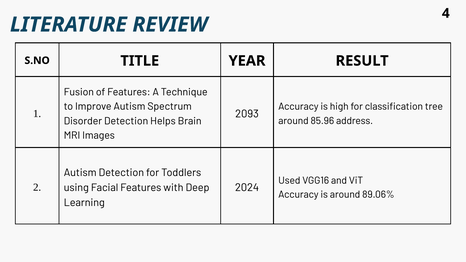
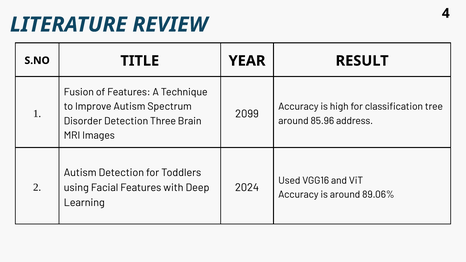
2093: 2093 -> 2099 (247, 114)
Helps: Helps -> Three (163, 121)
